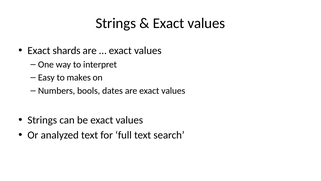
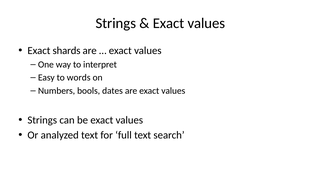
makes: makes -> words (79, 77)
